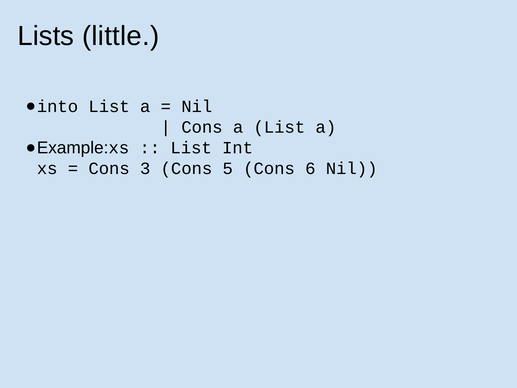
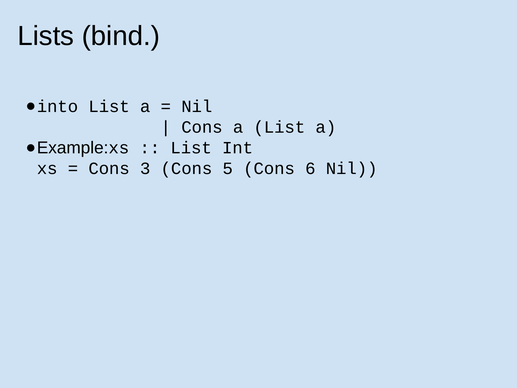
little: little -> bind (121, 36)
